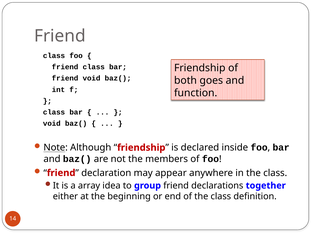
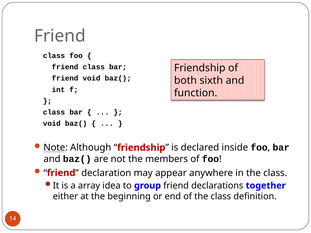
goes: goes -> sixth (211, 81)
